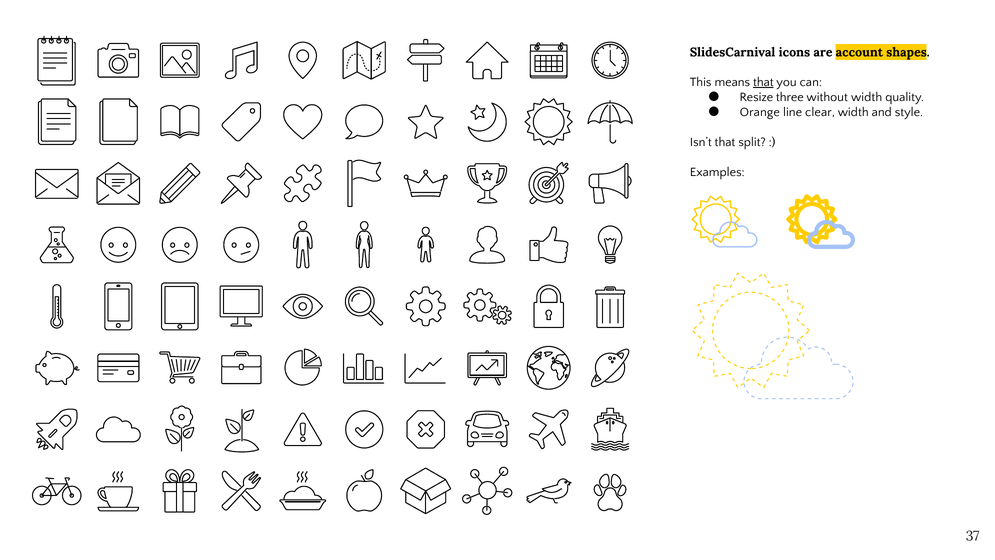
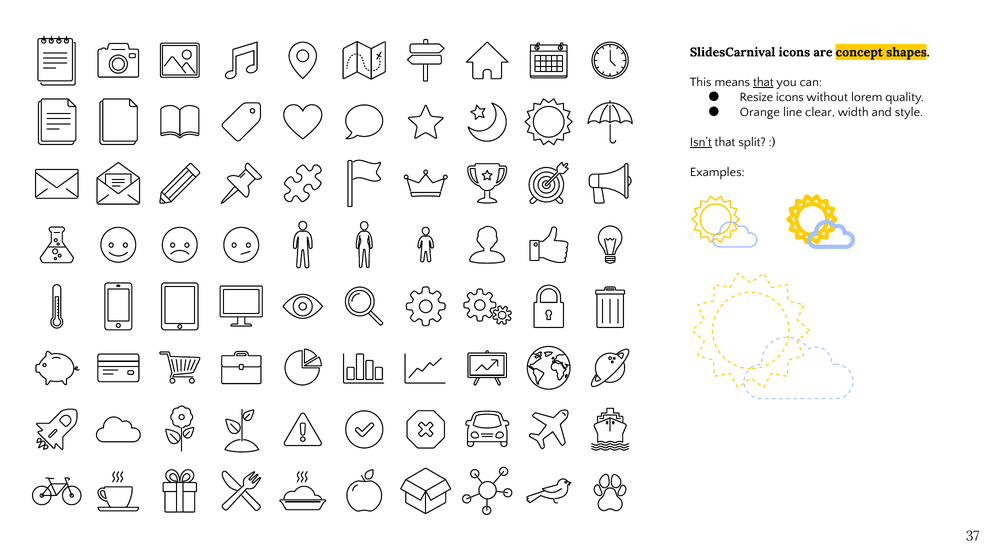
account: account -> concept (859, 52)
Resize three: three -> icons (790, 97)
without width: width -> lorem (867, 97)
Isn’t underline: none -> present (701, 142)
